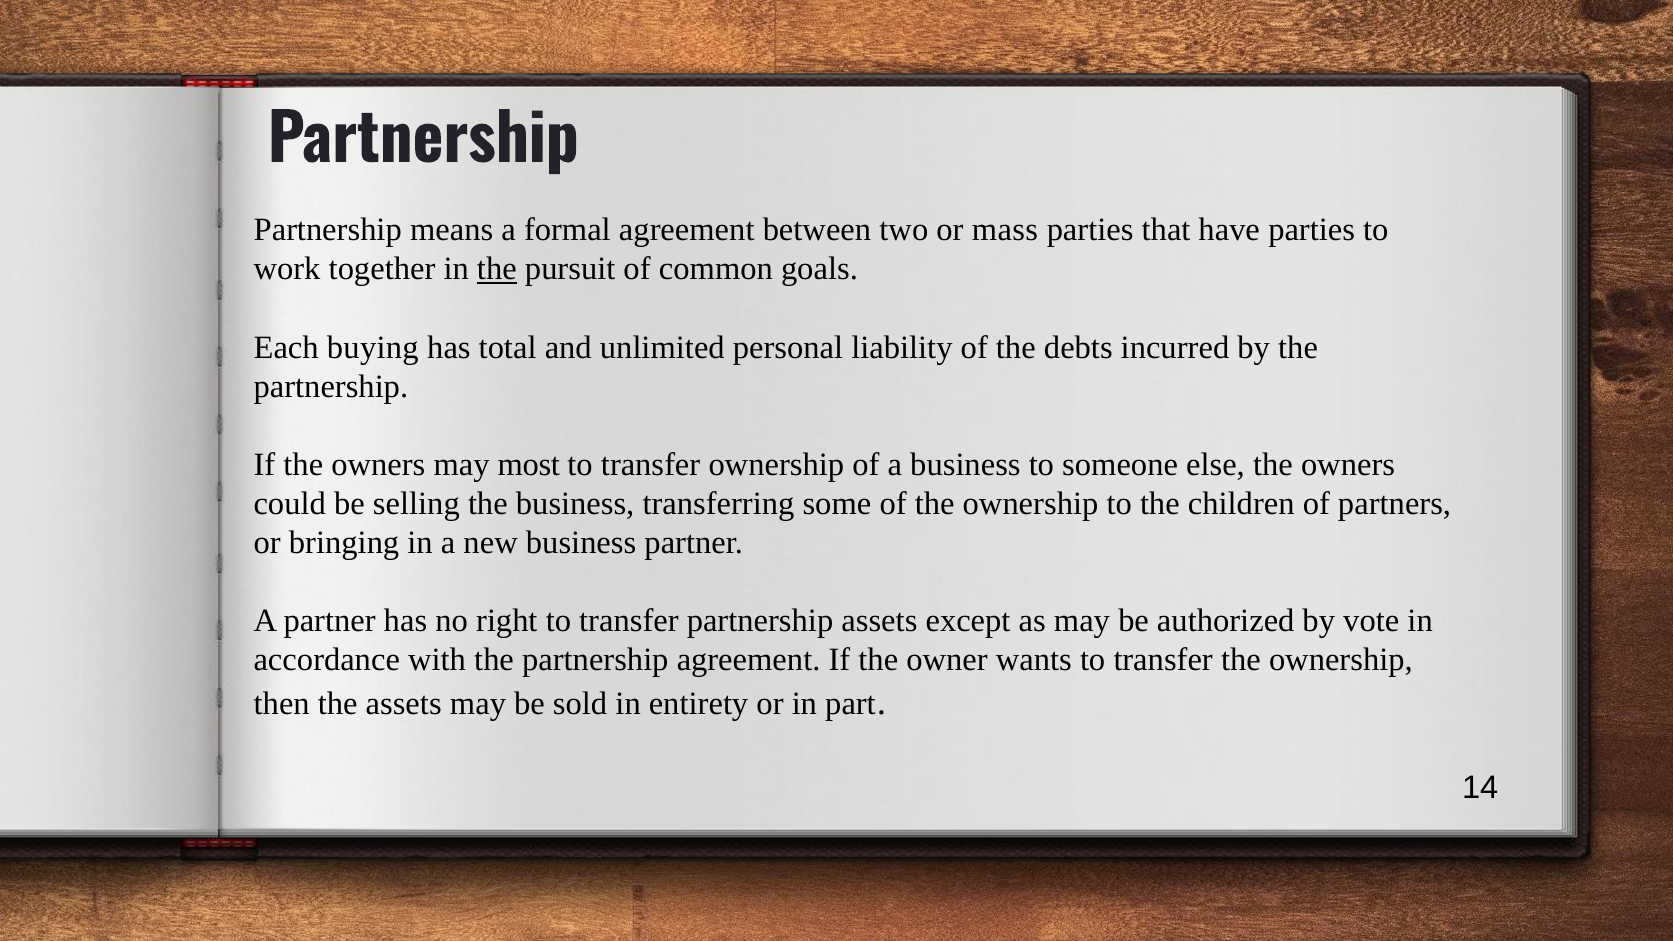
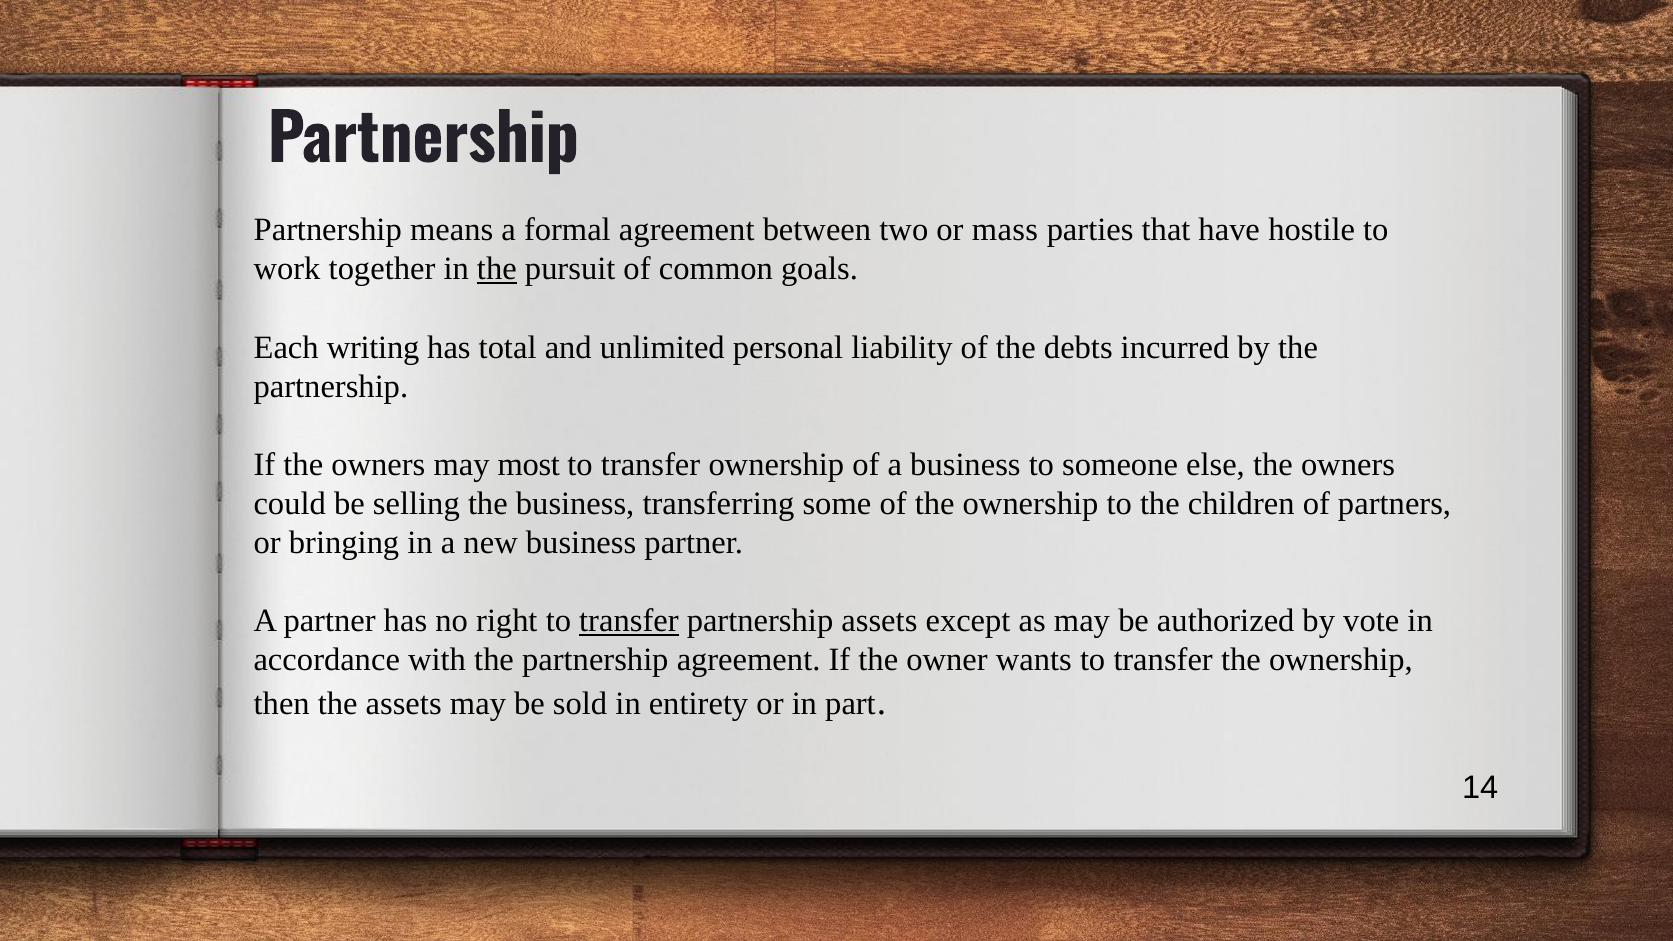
have parties: parties -> hostile (1312, 230)
buying: buying -> writing (373, 347)
transfer underline: none -> present (629, 621)
